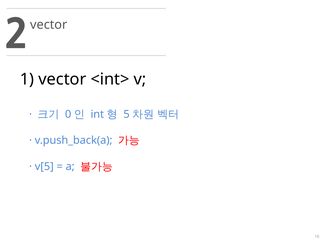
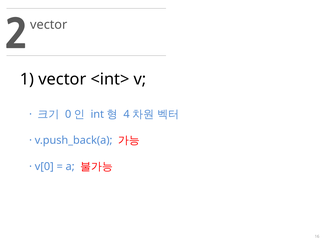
5: 5 -> 4 (127, 114)
v[5: v[5 -> v[0 (44, 167)
